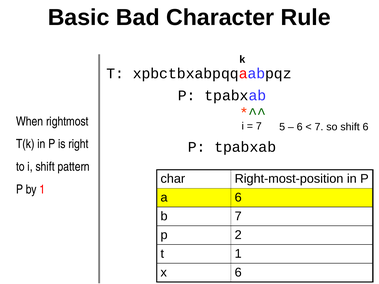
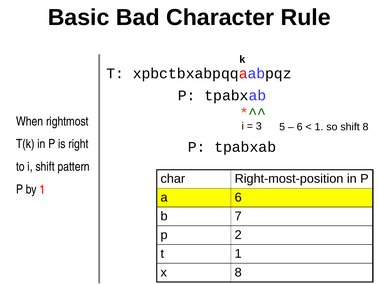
7: 7 -> 3 (259, 126)
7: 7 -> 1 (319, 127)
shift 6: 6 -> 8 (366, 127)
x 6: 6 -> 8 (238, 273)
